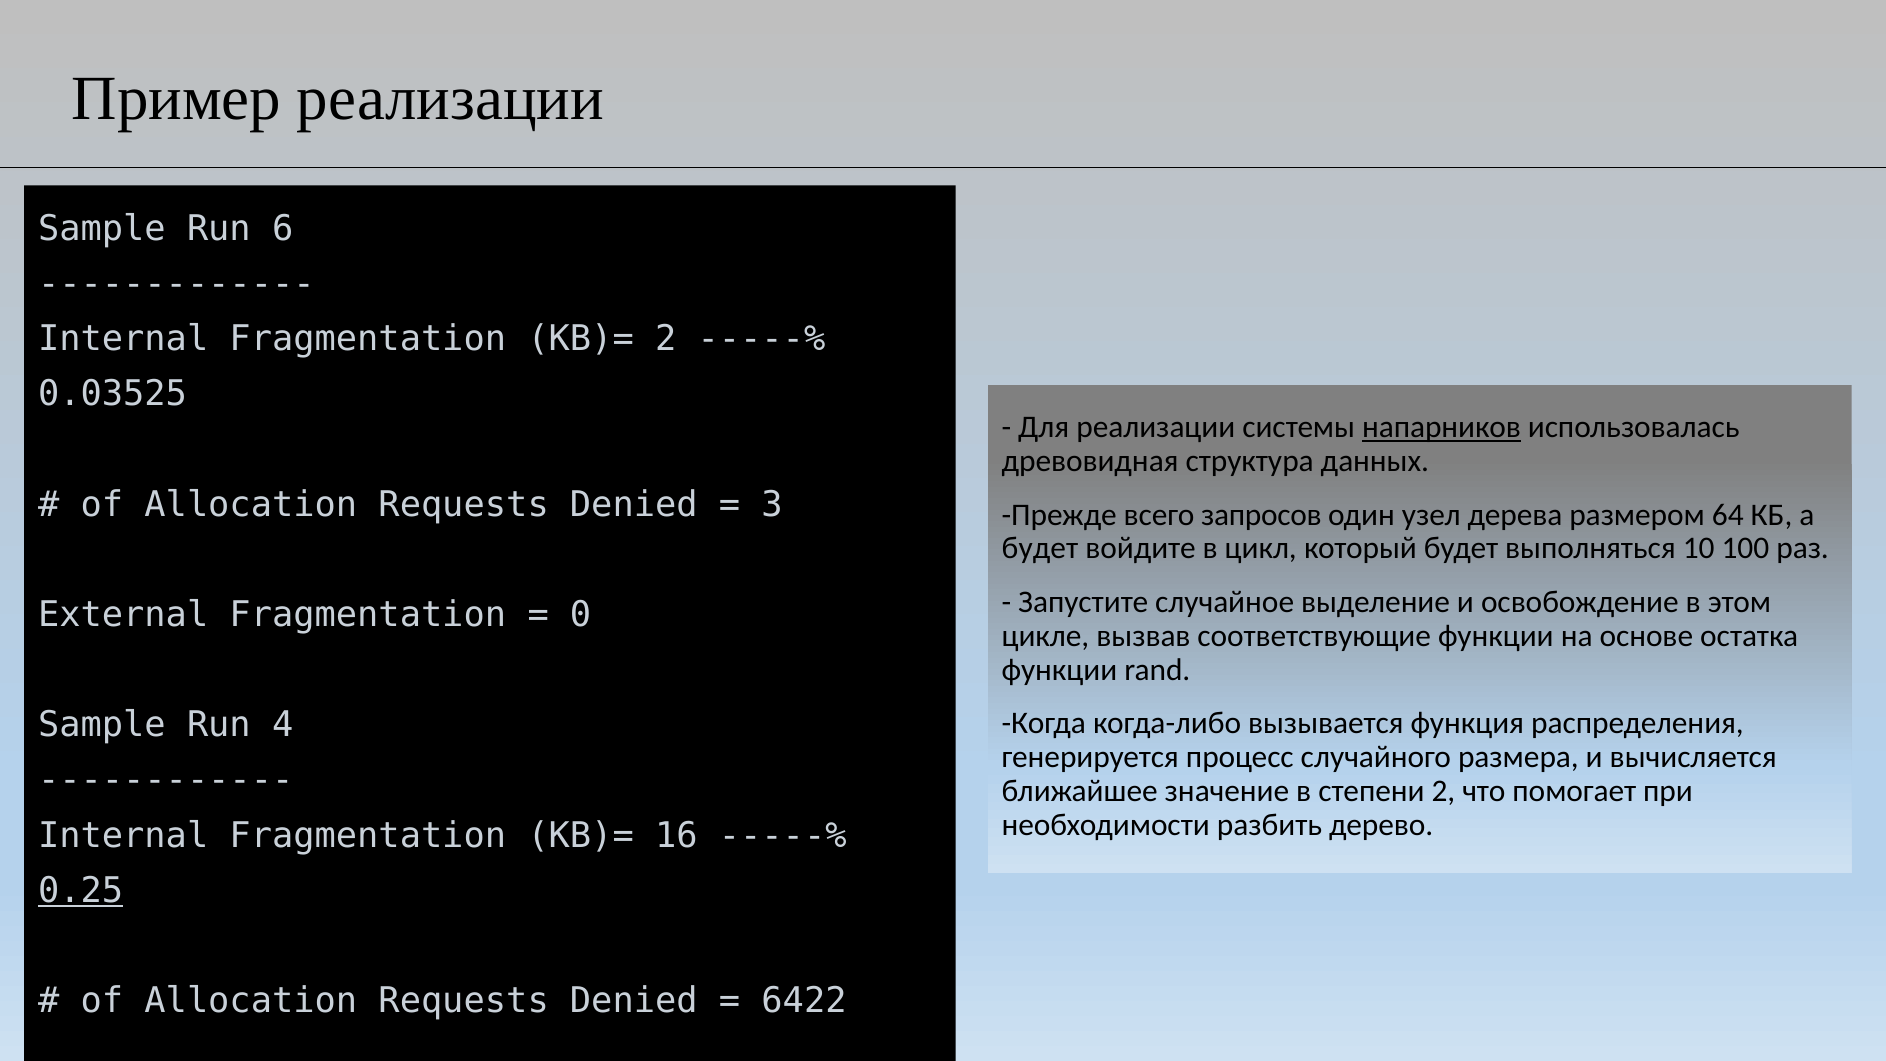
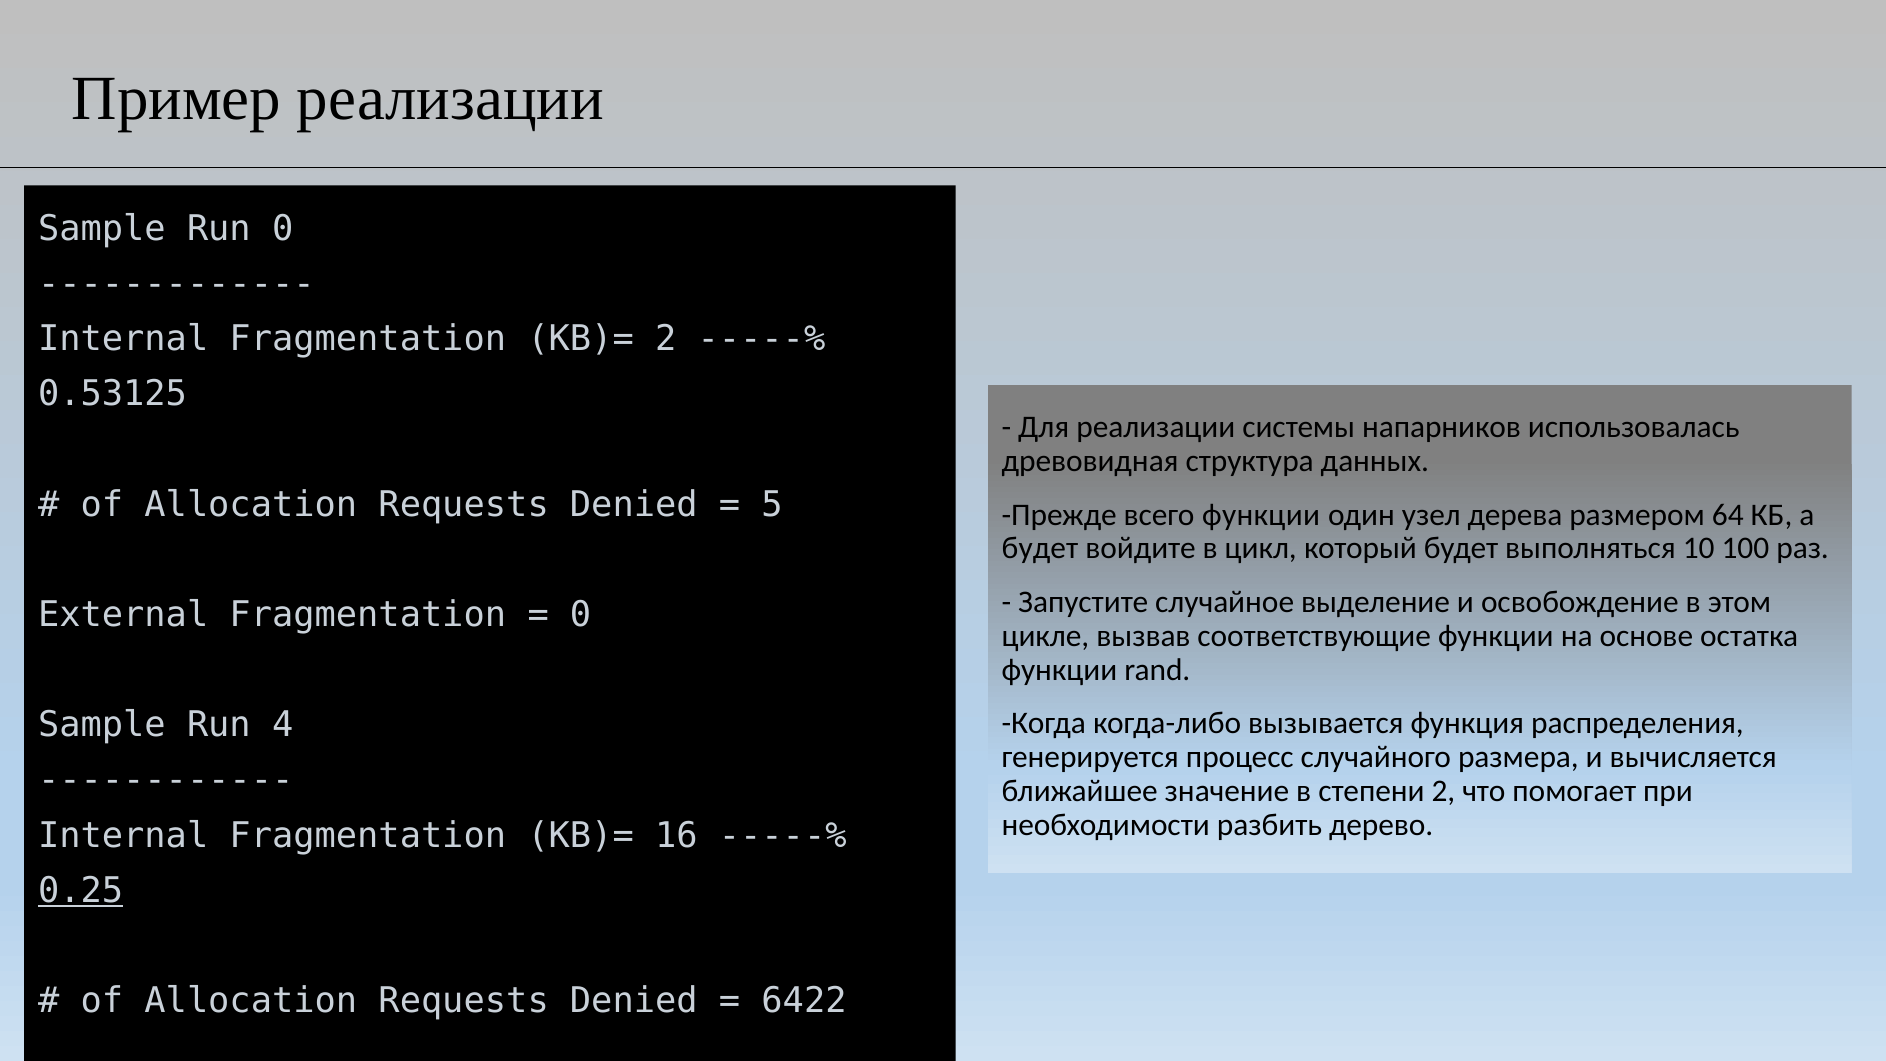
Run 6: 6 -> 0 (283, 229)
0.03525: 0.03525 -> 0.53125 (113, 394)
напарников underline: present -> none (1442, 427)
3: 3 -> 5 (772, 504)
всего запросов: запросов -> функции (1261, 515)
